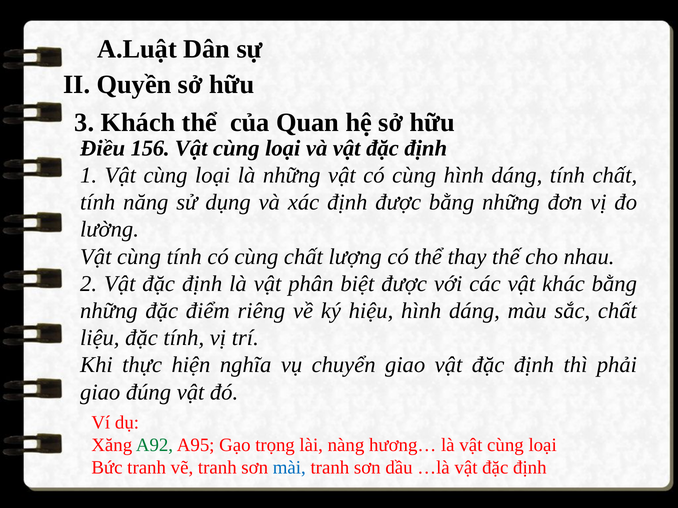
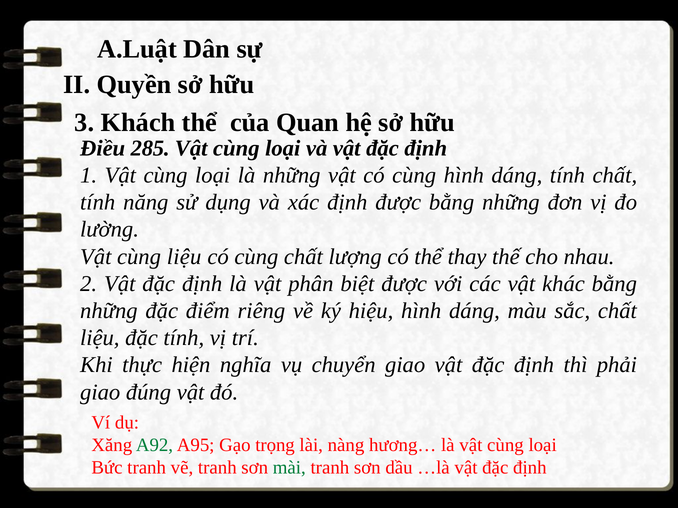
156: 156 -> 285 (150, 148)
cùng tính: tính -> liệu (184, 257)
mài colour: blue -> green (289, 468)
